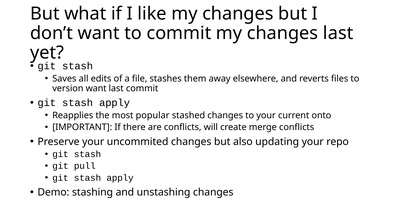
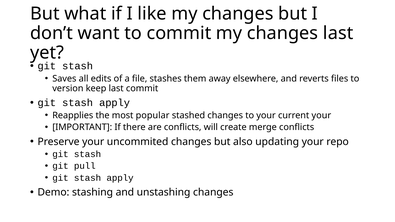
version want: want -> keep (96, 88)
current onto: onto -> your (321, 115)
